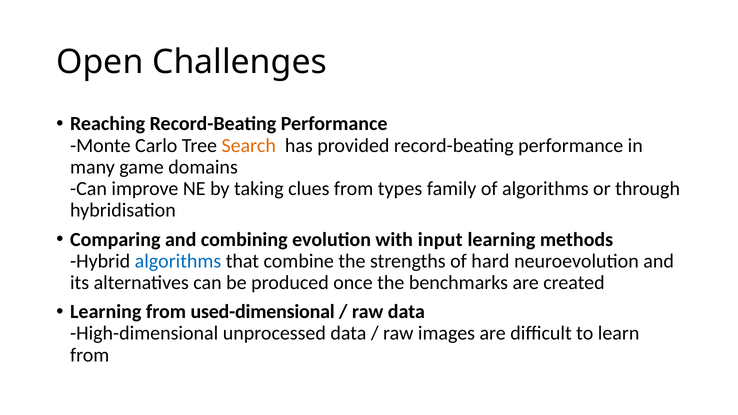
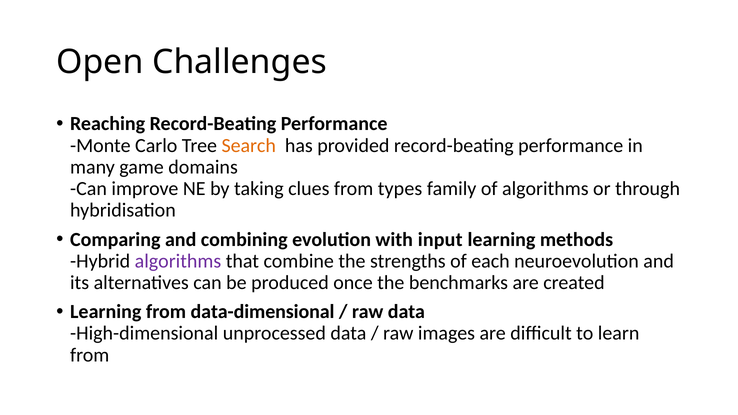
algorithms colour: blue -> purple (178, 261)
hard: hard -> each (490, 261)
used-dimensional: used-dimensional -> data-dimensional (263, 312)
